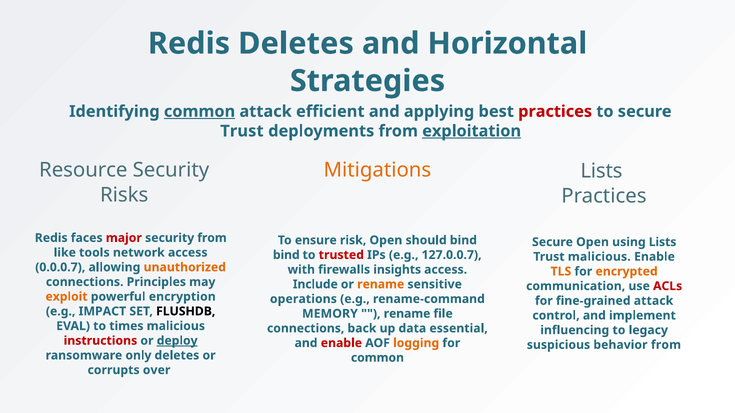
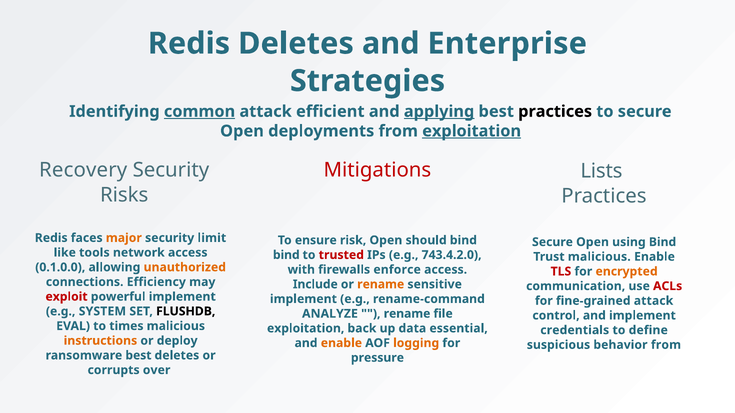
Horizontal: Horizontal -> Enterprise (507, 44)
applying underline: none -> present (439, 112)
practices colour: red -> black (555, 112)
Trust: Trust -> Open (242, 131)
Resource: Resource -> Recovery (83, 170)
Mitigations colour: orange -> red (377, 170)
major colour: red -> orange (124, 238)
security from: from -> limit (212, 238)
using Lists: Lists -> Bind (663, 242)
127.0.0.7: 127.0.0.7 -> 743.4.2.0 (452, 255)
0.0.0.7: 0.0.0.7 -> 0.1.0.0 (60, 268)
insights: insights -> enforce (397, 270)
TLS colour: orange -> red (561, 272)
Principles: Principles -> Efficiency (156, 282)
exploit colour: orange -> red (67, 297)
powerful encryption: encryption -> implement (182, 297)
operations: operations -> implement (303, 299)
IMPACT: IMPACT -> SYSTEM (102, 312)
MEMORY: MEMORY -> ANALYZE (330, 314)
connections: connections -> exploitation (306, 329)
influencing: influencing -> credentials (575, 330)
legacy: legacy -> define (648, 330)
instructions colour: red -> orange (100, 341)
deploy underline: present -> none (177, 341)
enable colour: red -> orange (341, 343)
ransomware only: only -> best (138, 356)
common: common -> pressure (377, 358)
